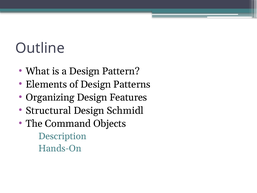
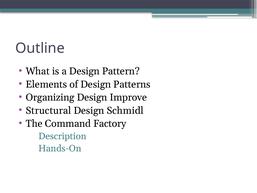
Features: Features -> Improve (128, 97)
Objects: Objects -> Factory (110, 123)
